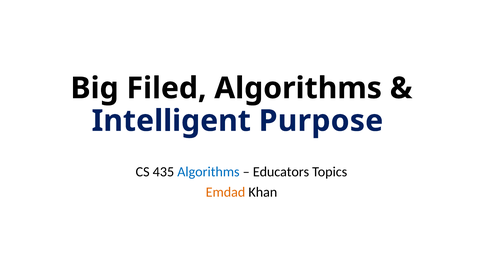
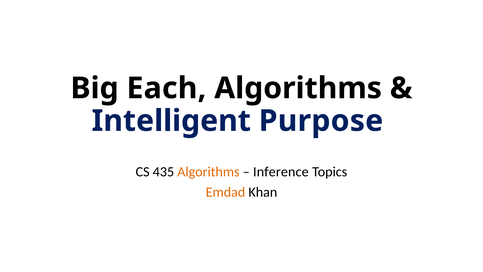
Filed: Filed -> Each (166, 88)
Algorithms colour: blue -> orange (208, 172)
Educators: Educators -> Inference (281, 172)
